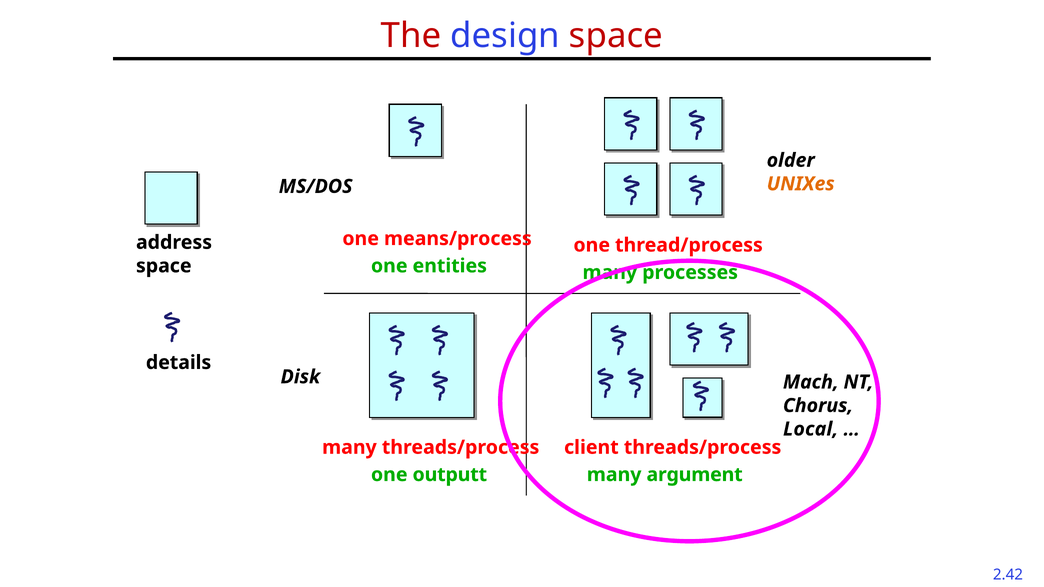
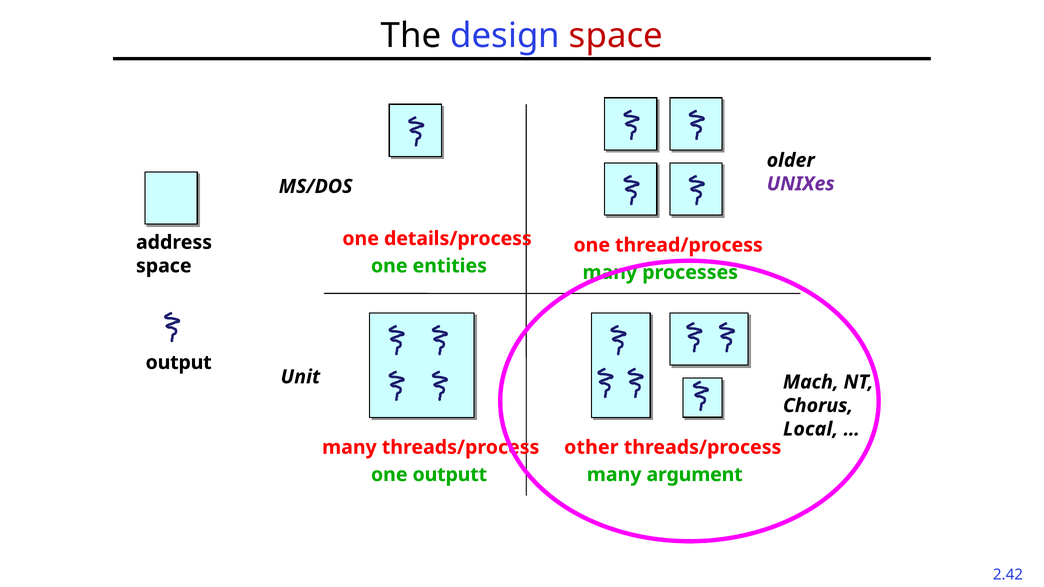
The colour: red -> black (411, 36)
UNIXes colour: orange -> purple (801, 184)
means/process: means/process -> details/process (458, 239)
details: details -> output (179, 363)
Disk: Disk -> Unit (300, 377)
client: client -> other (591, 447)
